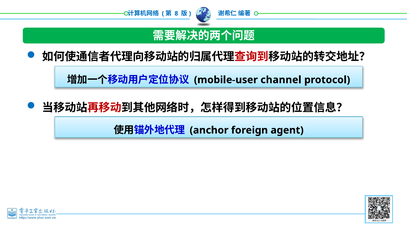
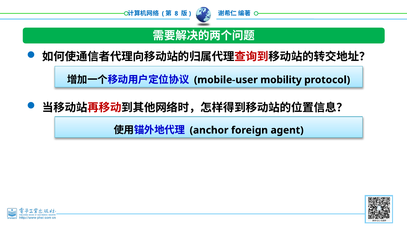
channel: channel -> mobility (281, 80)
